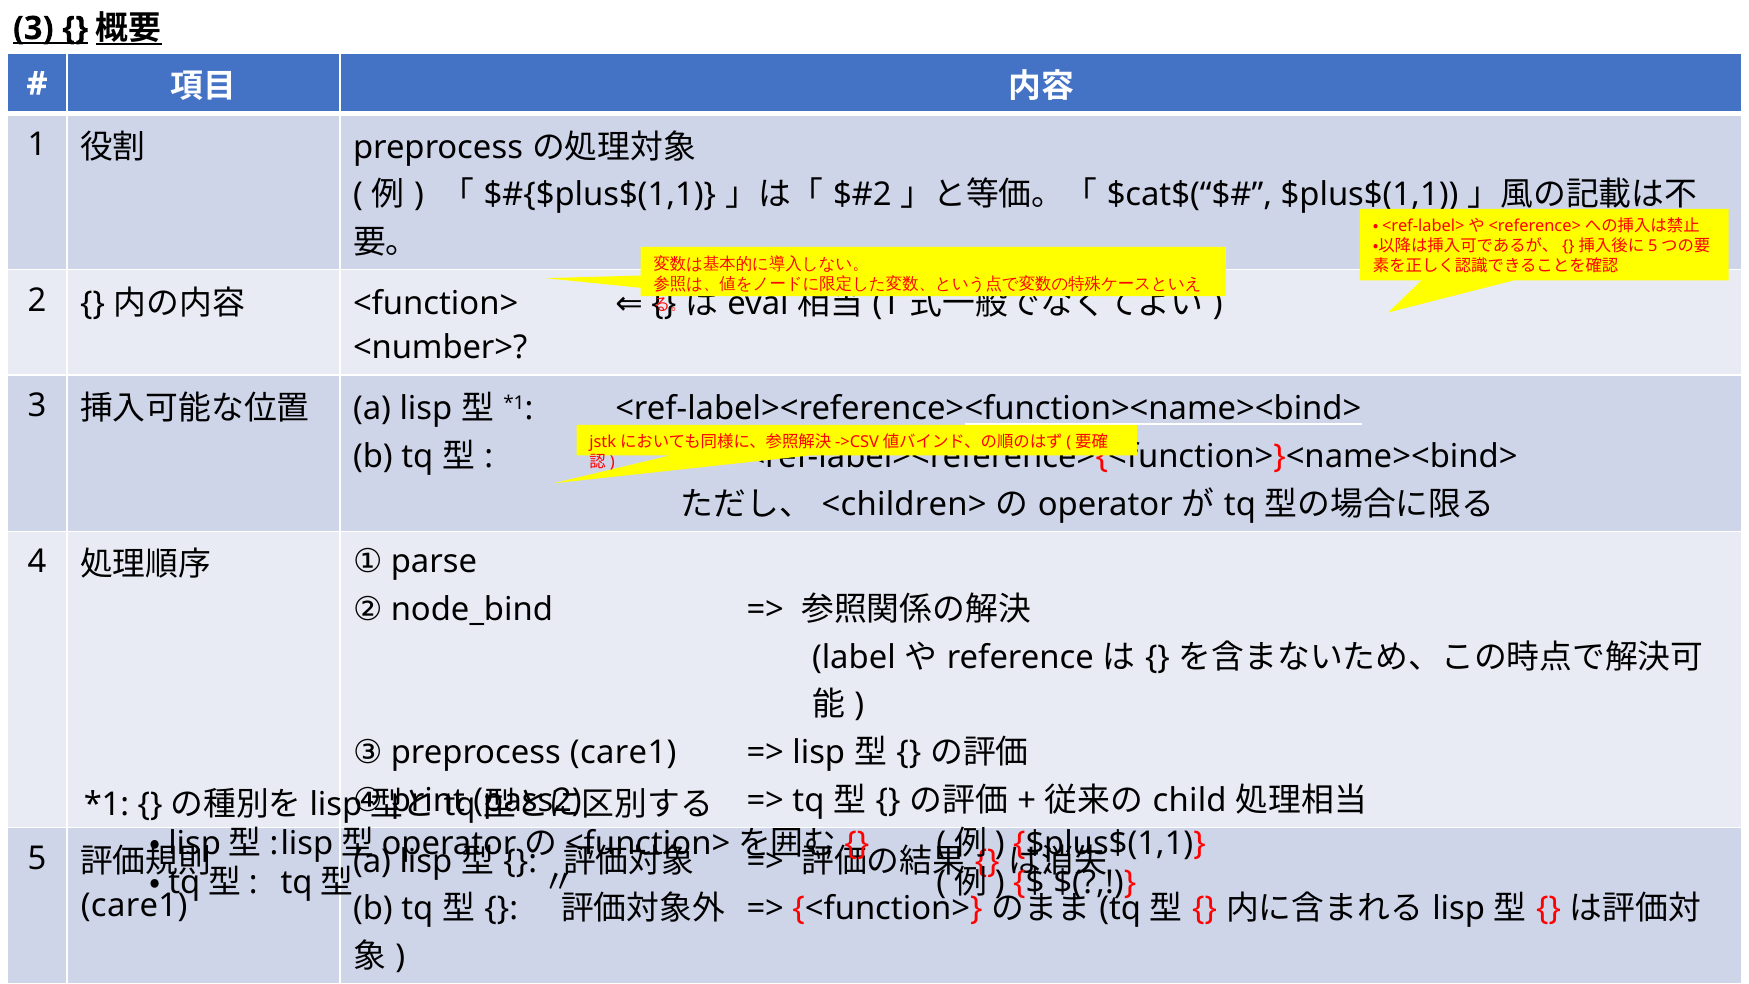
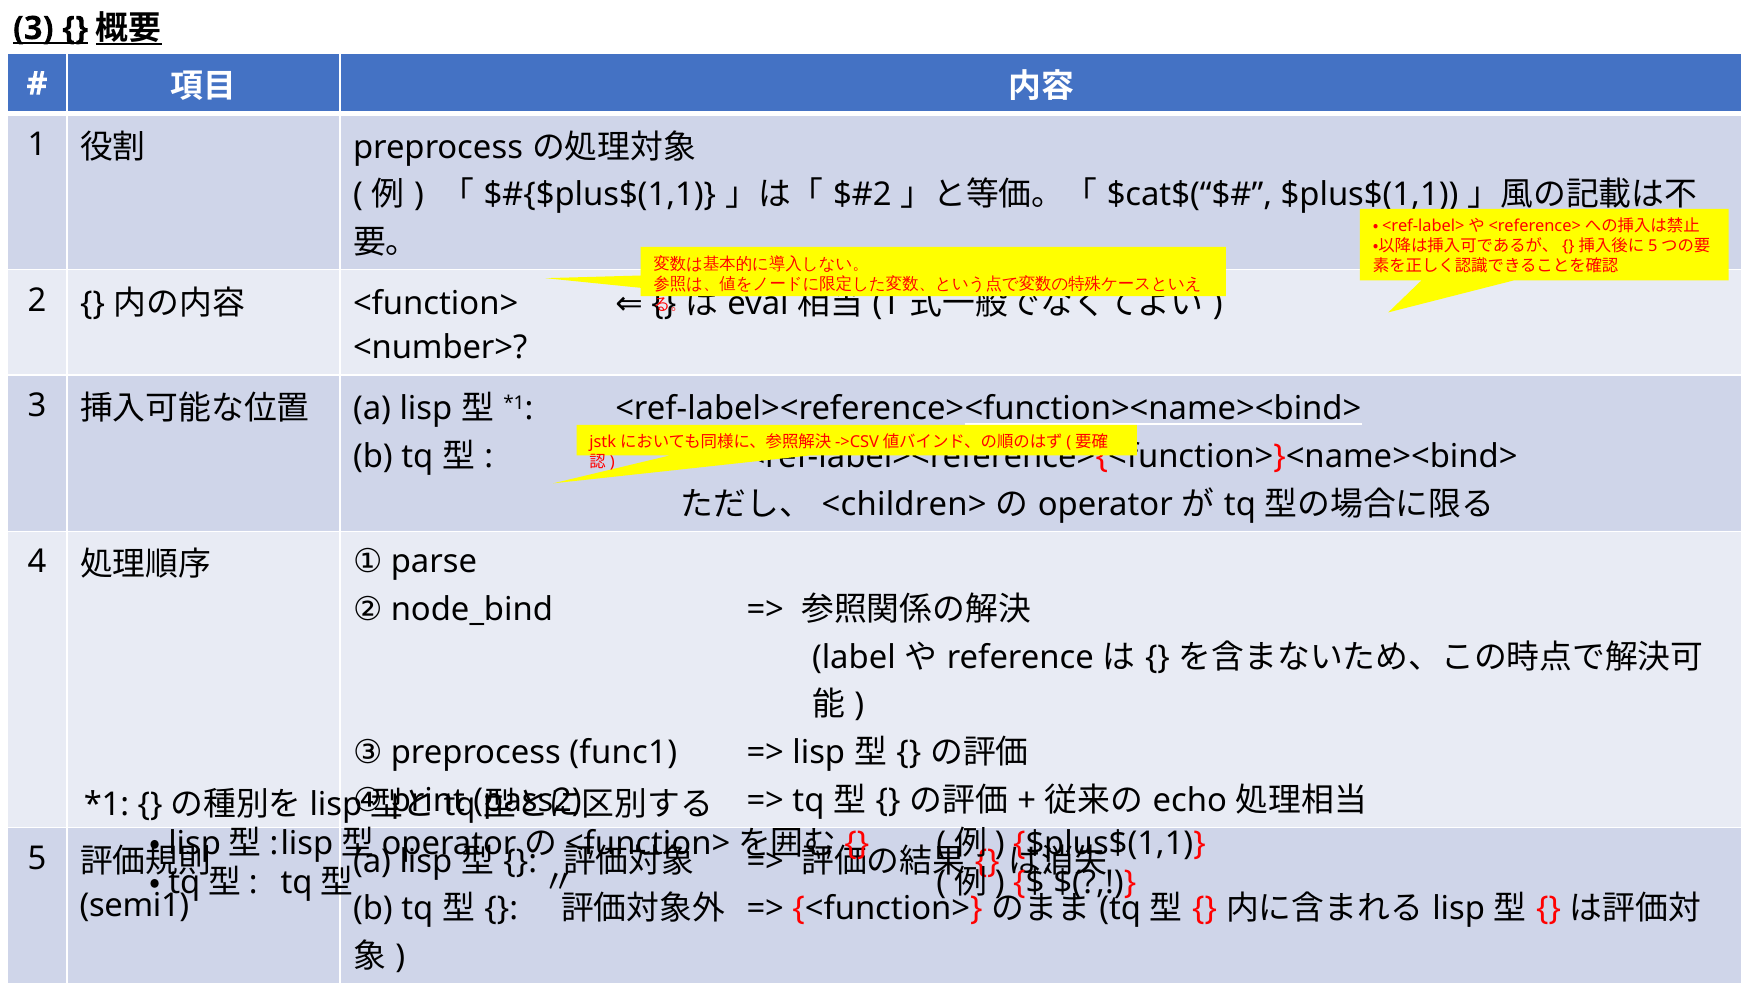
preprocess care1: care1 -> func1 (623, 753)
child: child -> echo (1190, 800)
care1: care1 -> semi1 (134, 905)
